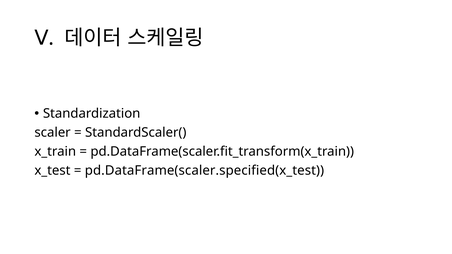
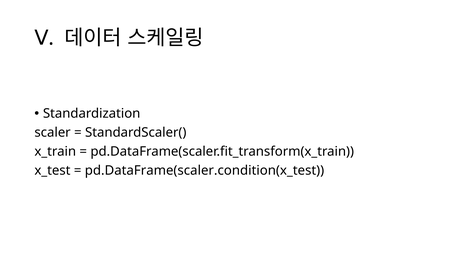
pd.DataFrame(scaler.specified(x_test: pd.DataFrame(scaler.specified(x_test -> pd.DataFrame(scaler.condition(x_test (204, 171)
